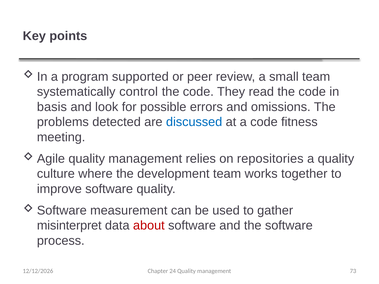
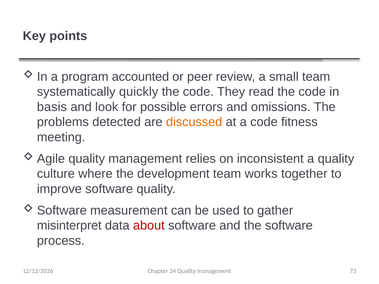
supported: supported -> accounted (140, 77)
control: control -> quickly (139, 92)
discussed colour: blue -> orange (194, 122)
repositories: repositories -> inconsistent (270, 159)
